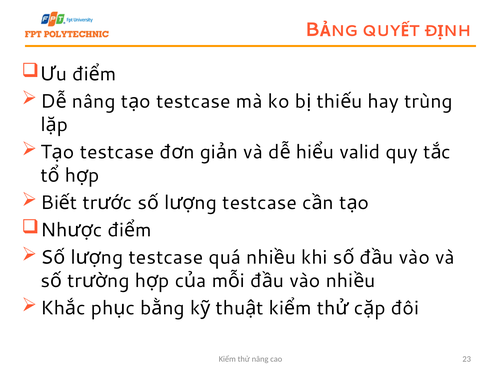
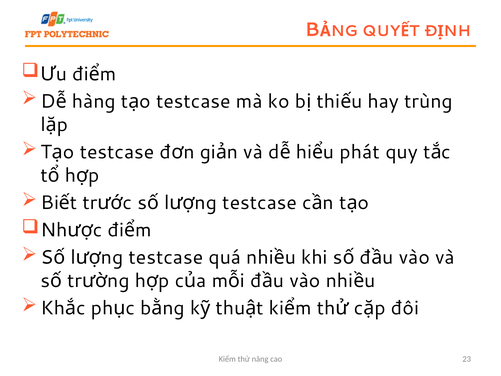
nâng: nâng -> hàng (94, 101)
valid: valid -> phát (360, 152)
